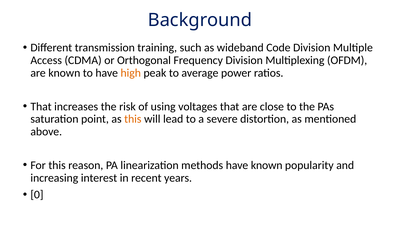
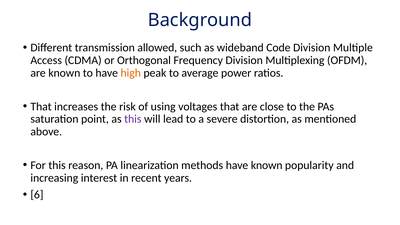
training: training -> allowed (157, 48)
this colour: orange -> purple (133, 119)
0: 0 -> 6 (37, 195)
